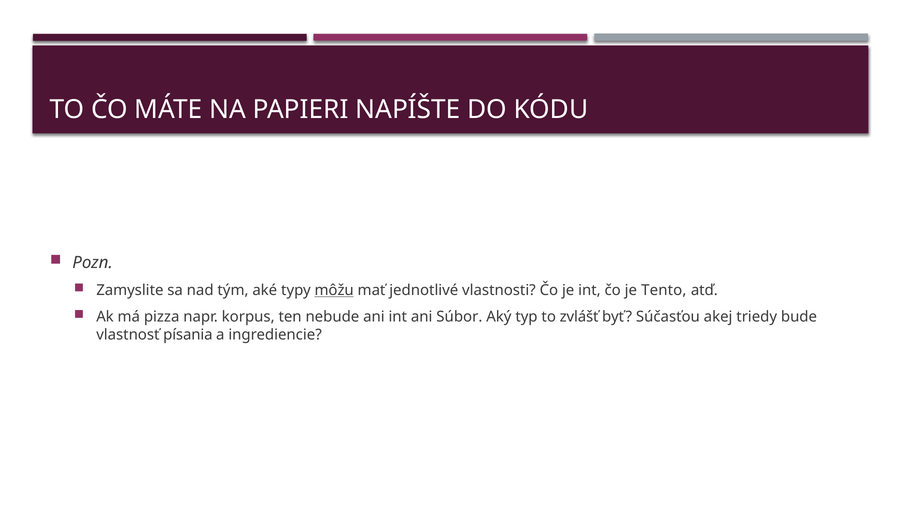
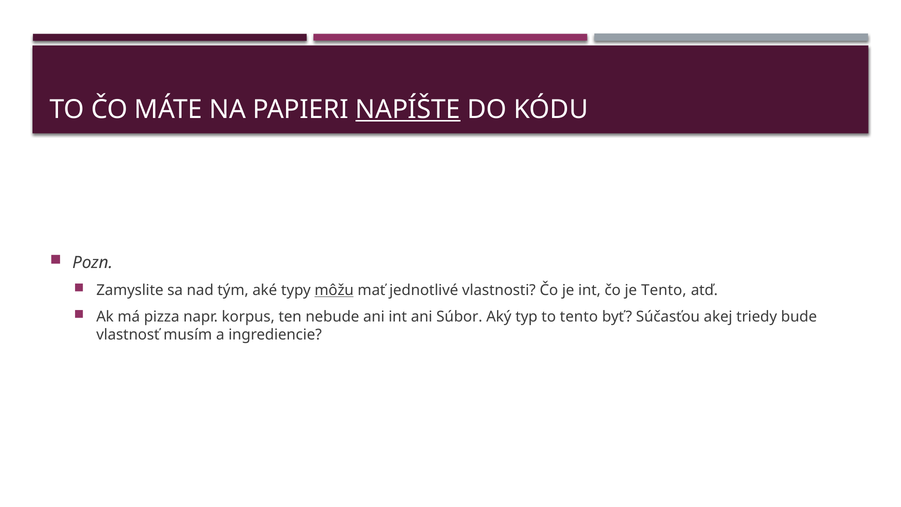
NAPÍŠTE underline: none -> present (408, 109)
to zvlášť: zvlášť -> tento (579, 317)
písania: písania -> musím (188, 335)
